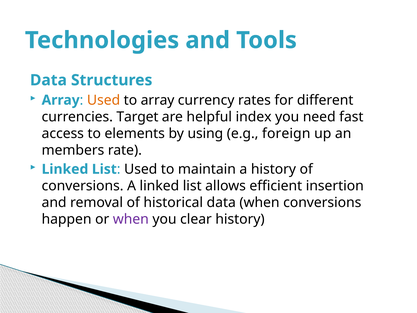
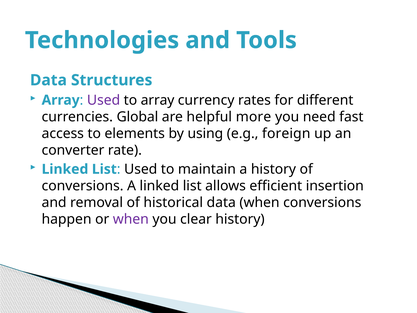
Used colour: orange -> purple (104, 100)
Target: Target -> Global (137, 117)
index: index -> more (253, 117)
members: members -> converter (73, 150)
